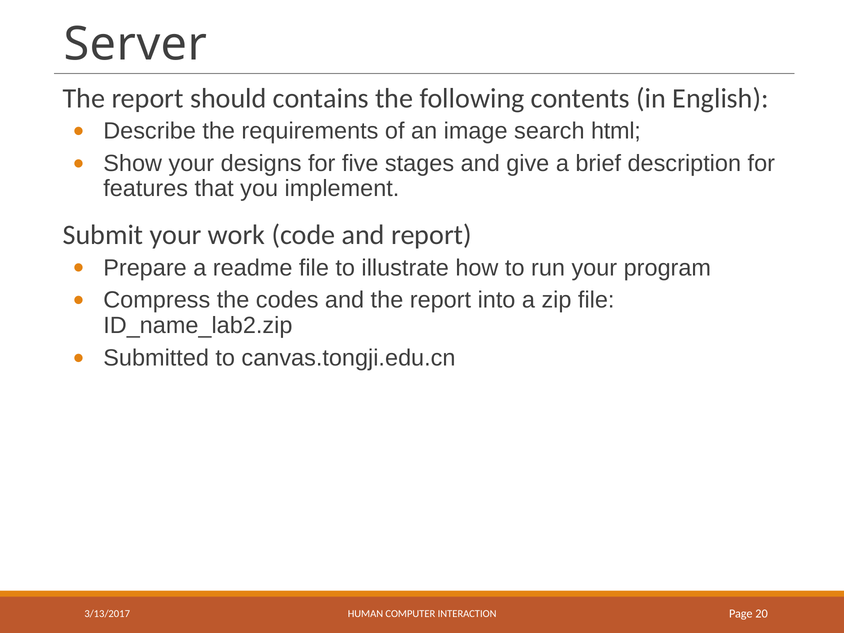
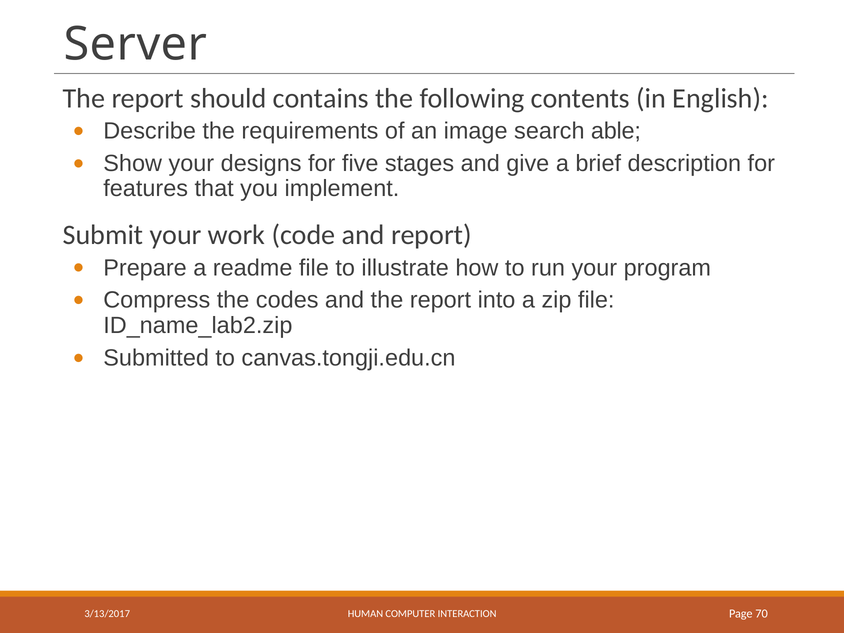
html: html -> able (616, 131)
20: 20 -> 70 (762, 614)
